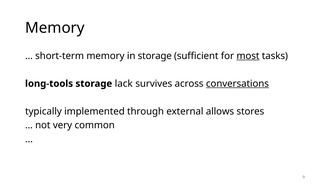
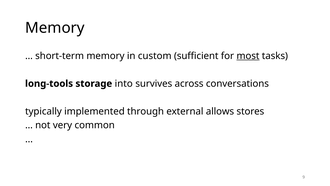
in storage: storage -> custom (155, 56)
lack: lack -> into (124, 83)
conversations underline: present -> none (237, 83)
